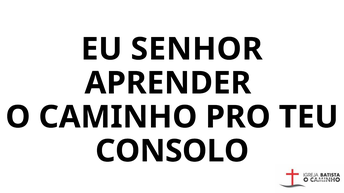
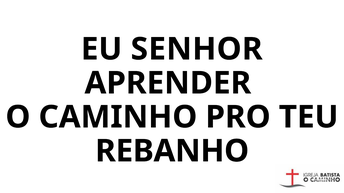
CONSOLO: CONSOLO -> REBANHO (172, 151)
